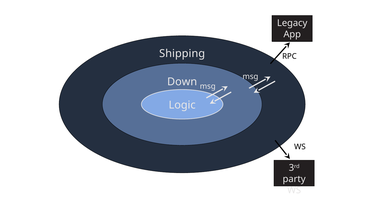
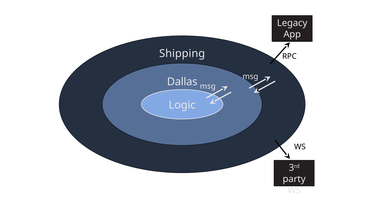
Down: Down -> Dallas (182, 82)
